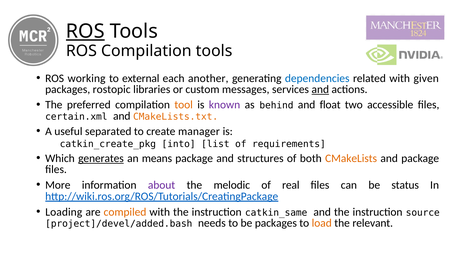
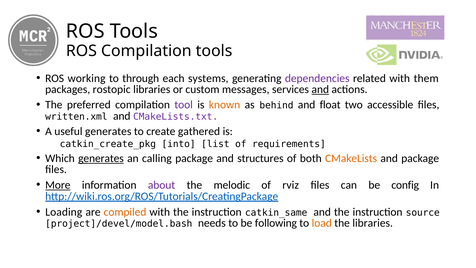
ROS underline: present -> none (85, 31)
external: external -> through (141, 78)
another: another -> systems (208, 78)
dependencies colour: blue -> purple (317, 78)
given: given -> them (426, 78)
tool colour: orange -> purple (184, 105)
known colour: purple -> orange (225, 105)
certain.xml: certain.xml -> written.xml (76, 117)
CMakeLists.txt colour: orange -> purple (176, 117)
useful separated: separated -> generates (108, 131)
manager: manager -> gathered (199, 131)
means: means -> calling (157, 158)
More underline: none -> present (58, 185)
real: real -> rviz (291, 185)
status: status -> config (405, 185)
project]/devel/added.bash: project]/devel/added.bash -> project]/devel/model.bash (119, 223)
be packages: packages -> following (276, 223)
the relevant: relevant -> libraries (373, 223)
